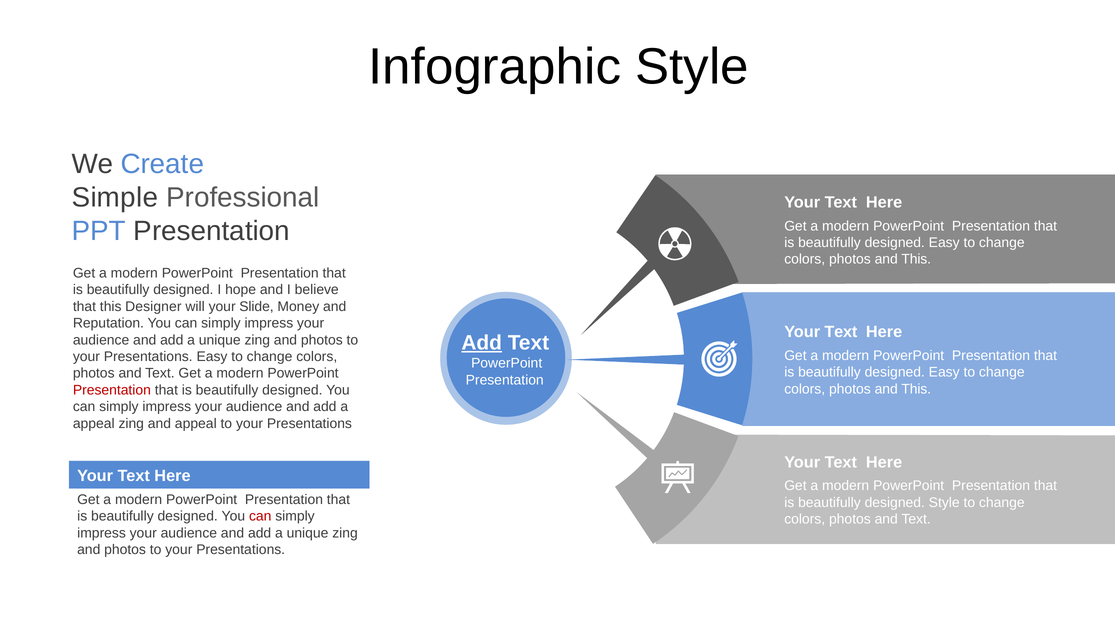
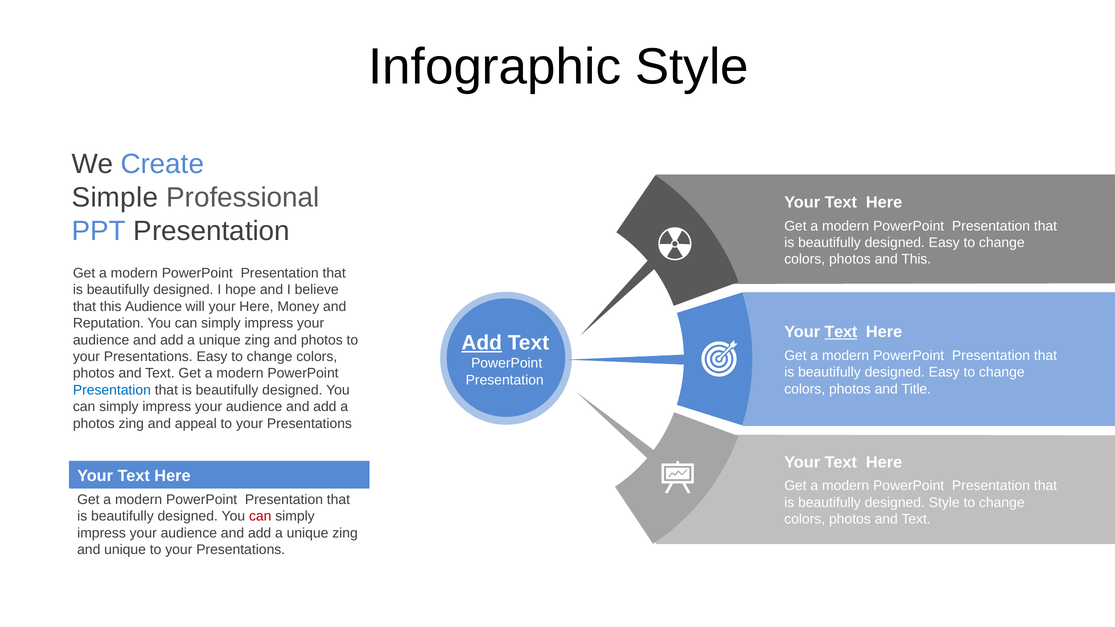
this Designer: Designer -> Audience (153, 307)
your Slide: Slide -> Here (256, 307)
Text underline: none -> present (841, 332)
This: This -> Title (916, 389)
Presentation colour: red -> blue (112, 390)
appeal: appeal -> photos (94, 424)
photos: photos -> unique (125, 550)
